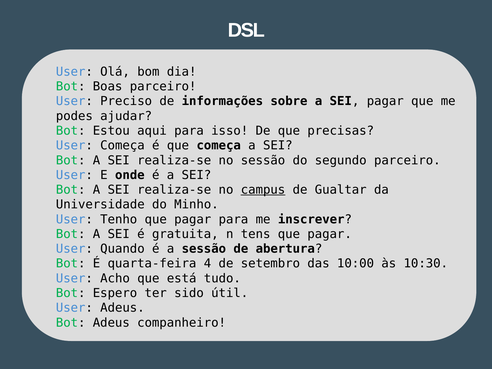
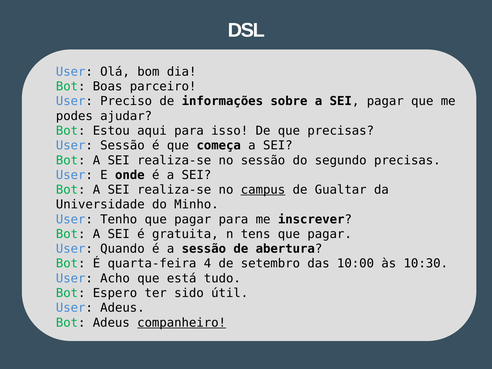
User Começa: Começa -> Sessão (122, 146)
segundo parceiro: parceiro -> precisas (407, 160)
companheiro underline: none -> present (182, 323)
